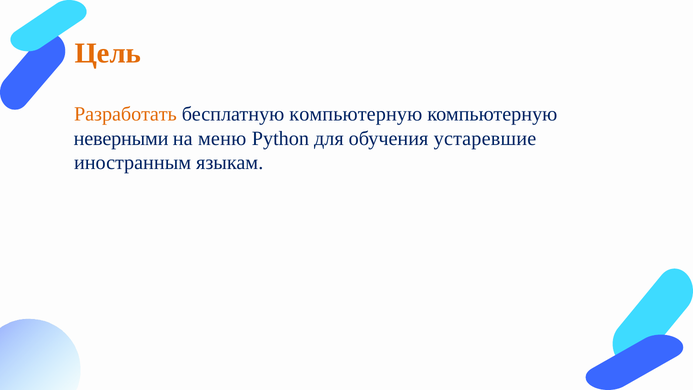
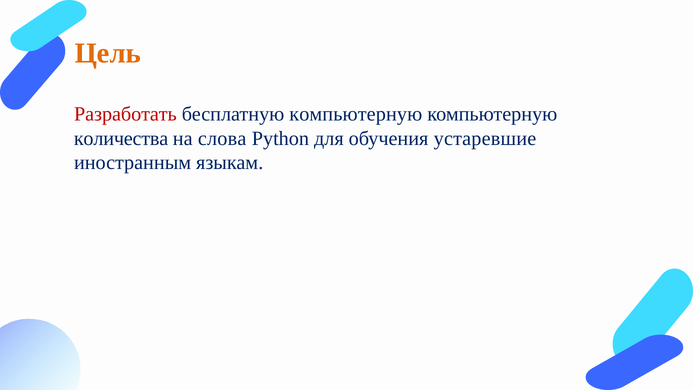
Разработать colour: orange -> red (125, 114)
неверными: неверными -> количества (121, 138)
меню: меню -> слова (222, 138)
